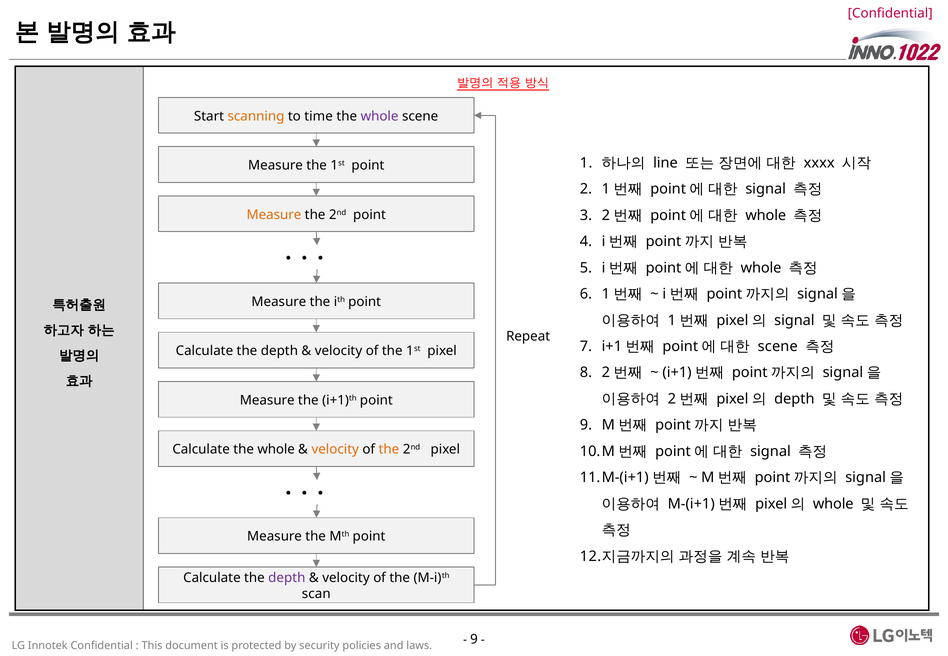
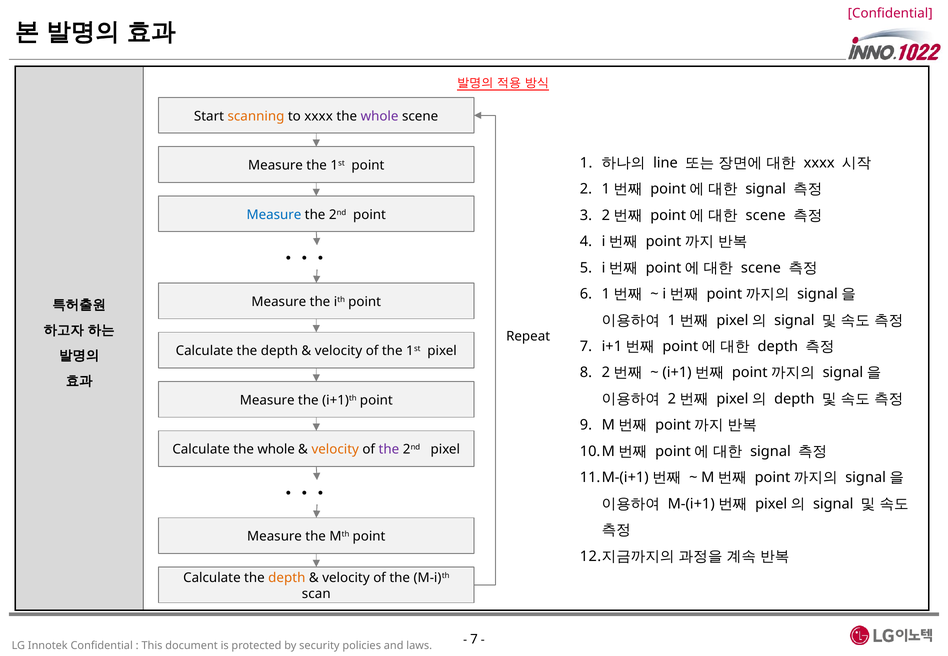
to time: time -> xxxx (319, 116)
Measure colour: orange -> blue (274, 215)
whole: whole -> scene (766, 215)
whole: whole -> scene (761, 268)
scene: scene -> depth (778, 347)
the colour: orange -> purple (389, 450)
whole: whole -> signal (833, 504)
depth colour: purple -> orange (287, 578)
9: 9 -> 7 (474, 640)
